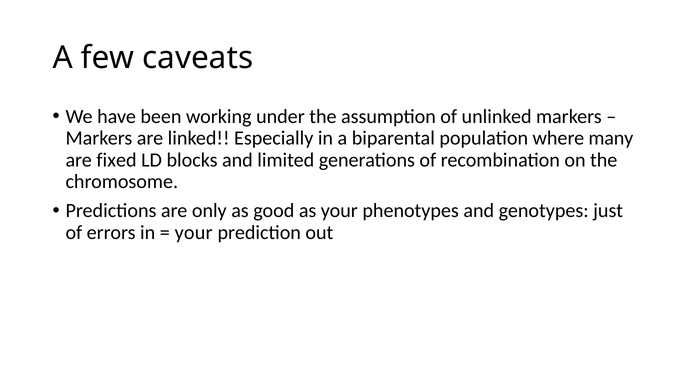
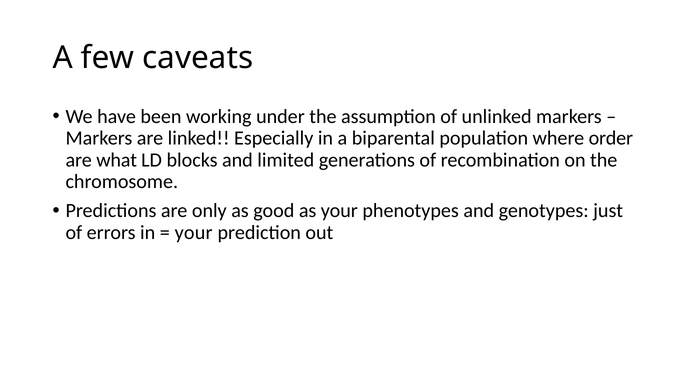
many: many -> order (611, 138)
fixed: fixed -> what (117, 160)
